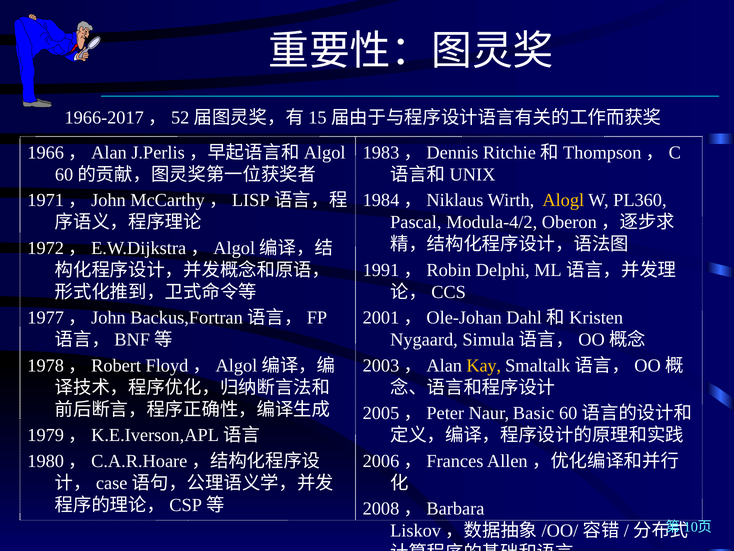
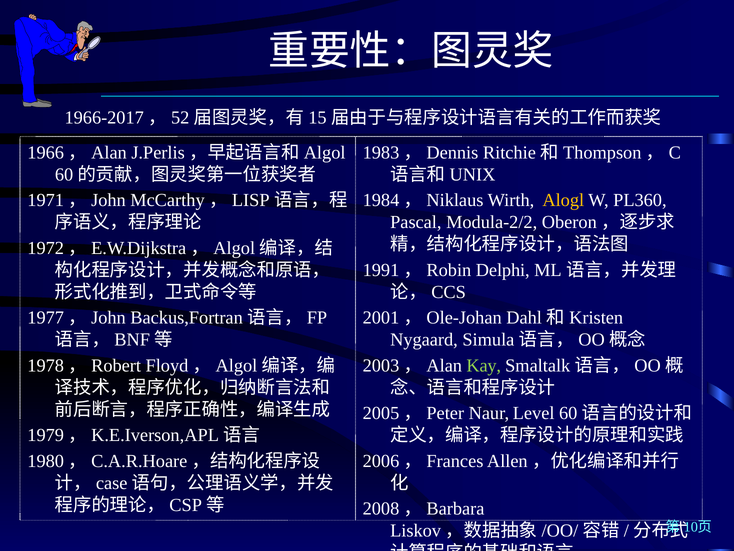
Modula-4/2: Modula-4/2 -> Modula-2/2 (492, 222)
Kay colour: yellow -> light green (484, 365)
Basic: Basic -> Level (534, 413)
